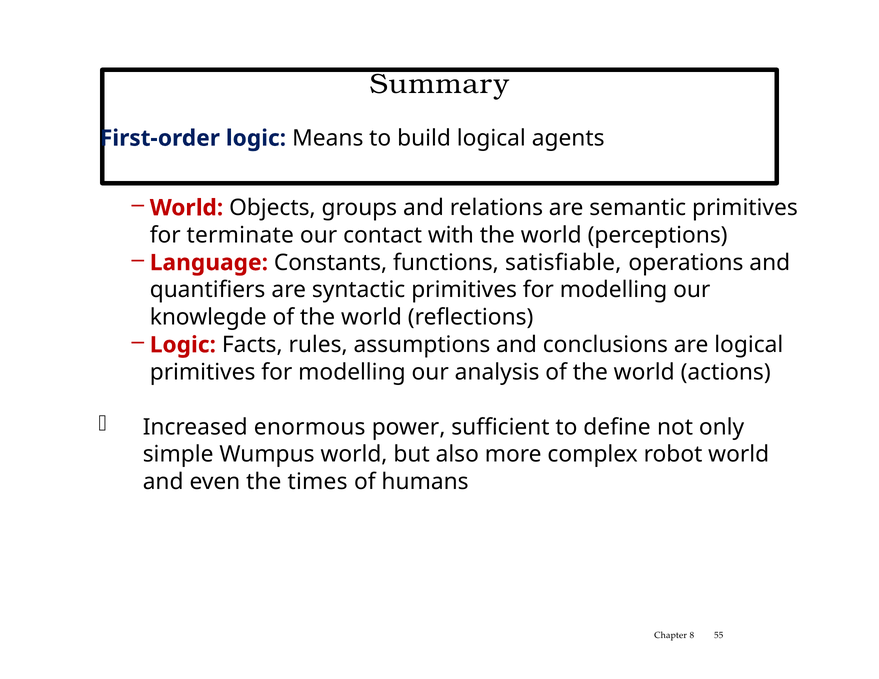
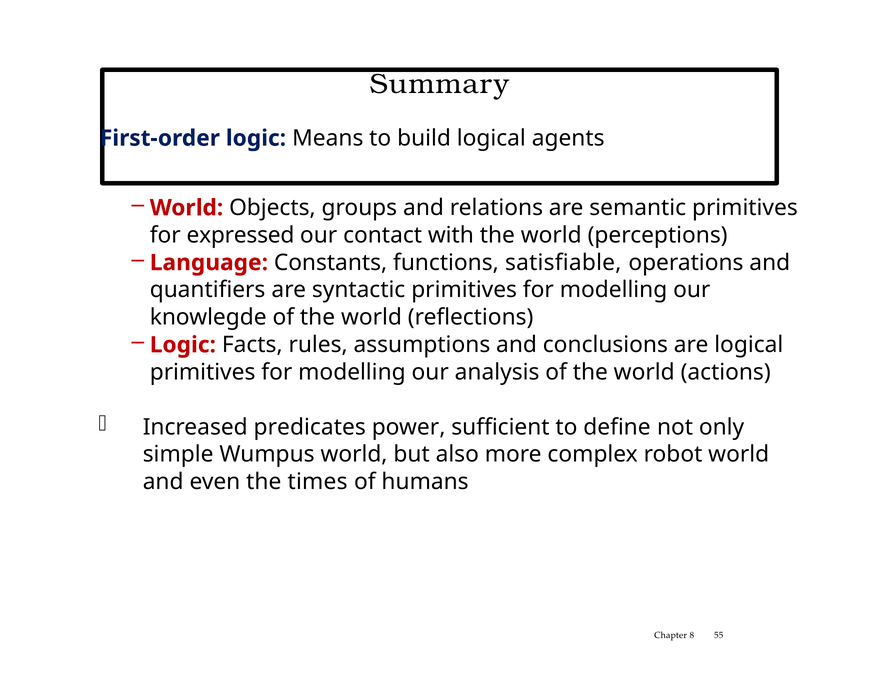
terminate: terminate -> expressed (240, 235)
enormous: enormous -> predicates (310, 427)
